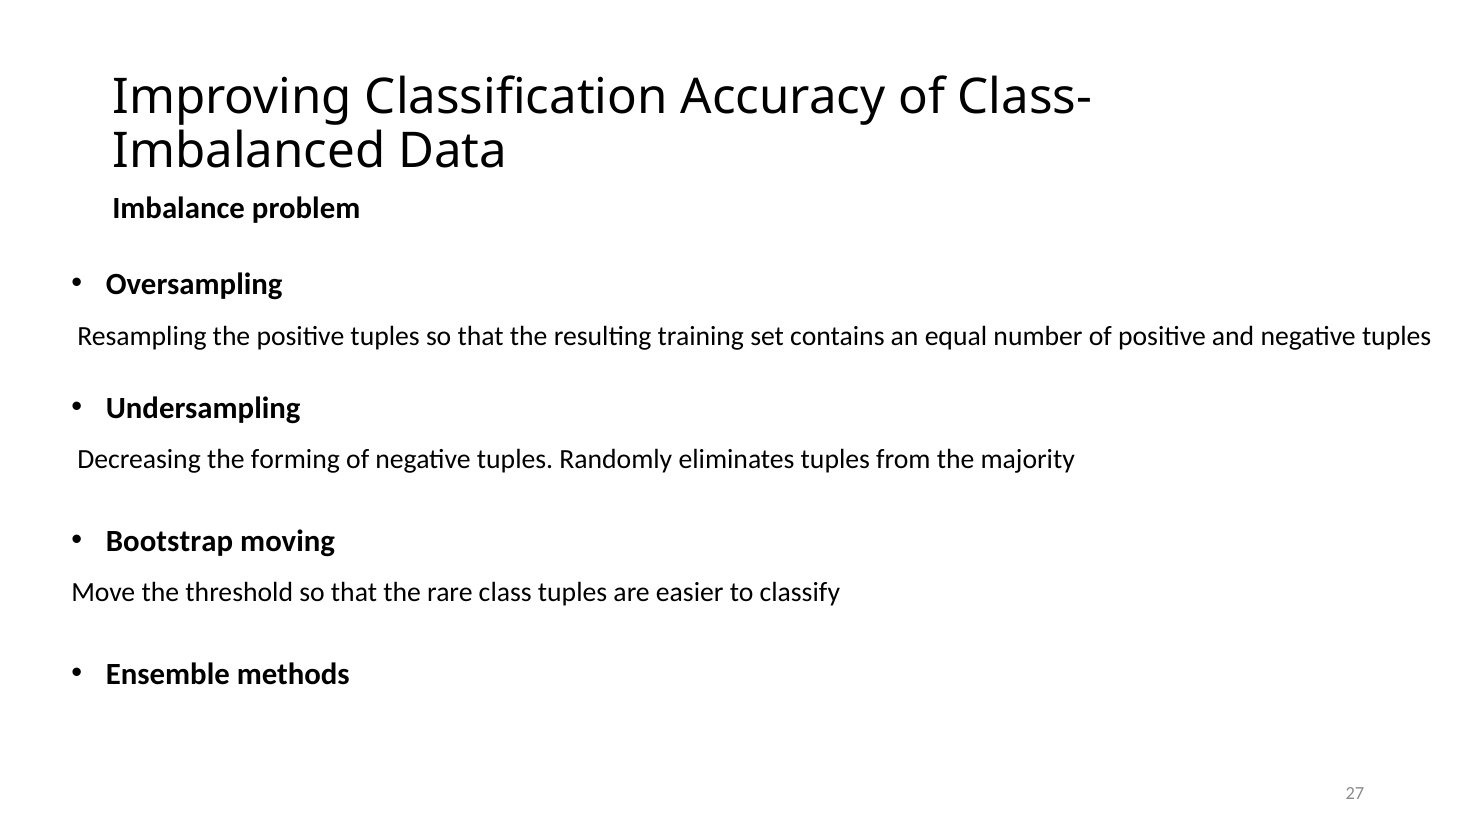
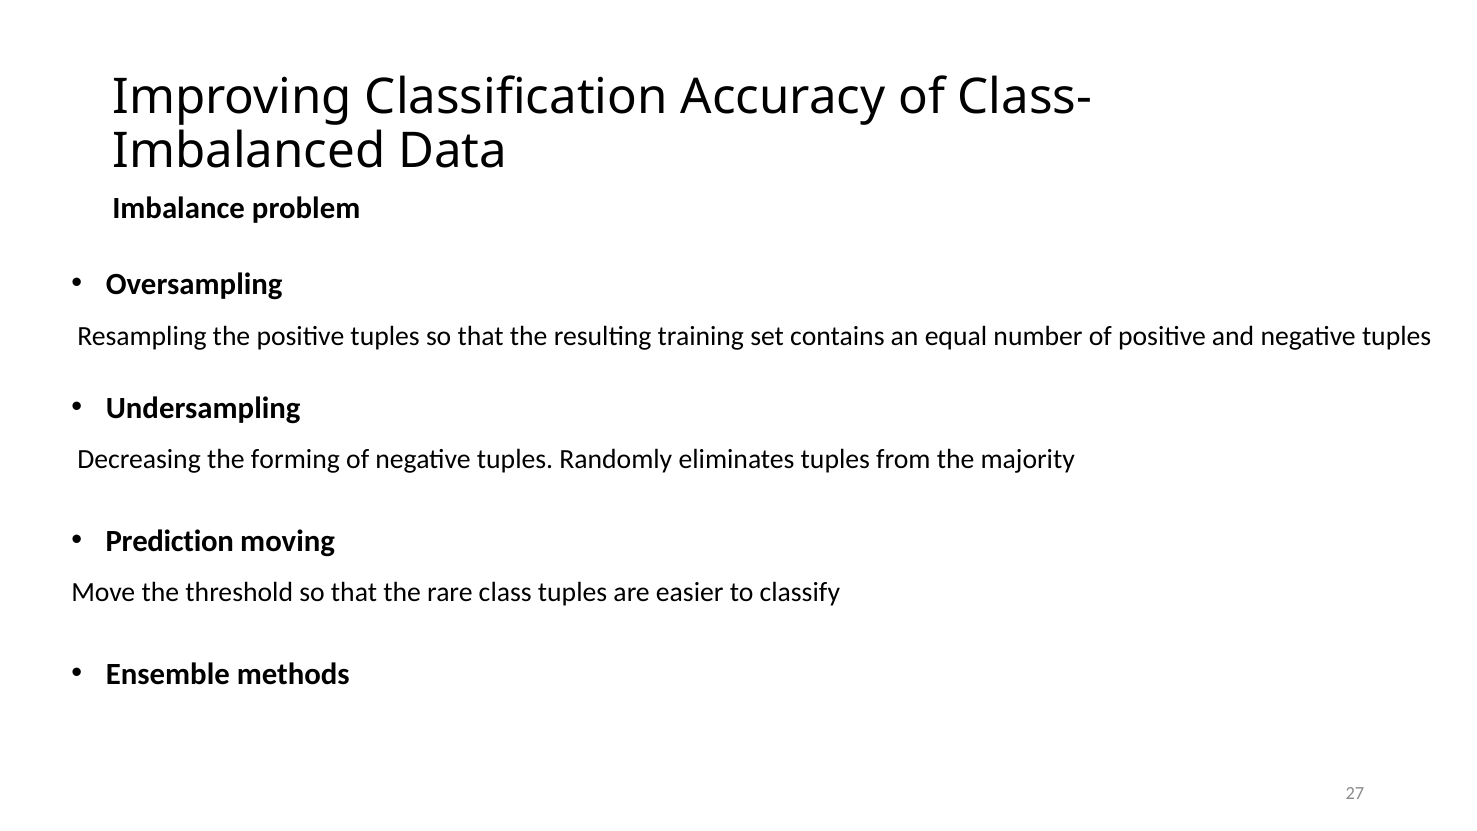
Bootstrap: Bootstrap -> Prediction (170, 541)
